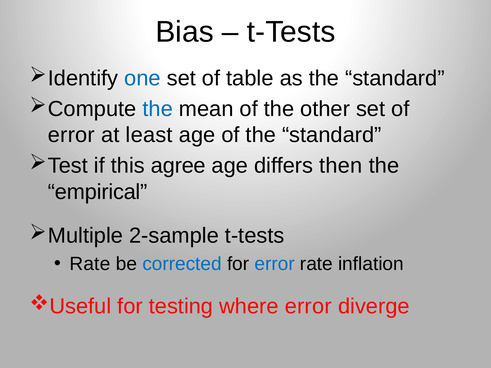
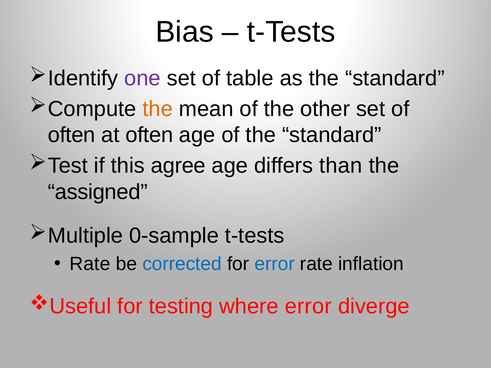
one colour: blue -> purple (143, 78)
the colour: blue -> orange (158, 109)
error: error -> often (72, 135)
at least: least -> often (149, 135)
then: then -> than (341, 166)
empirical: empirical -> assigned (98, 192)
2-sample: 2-sample -> 0-sample (174, 236)
